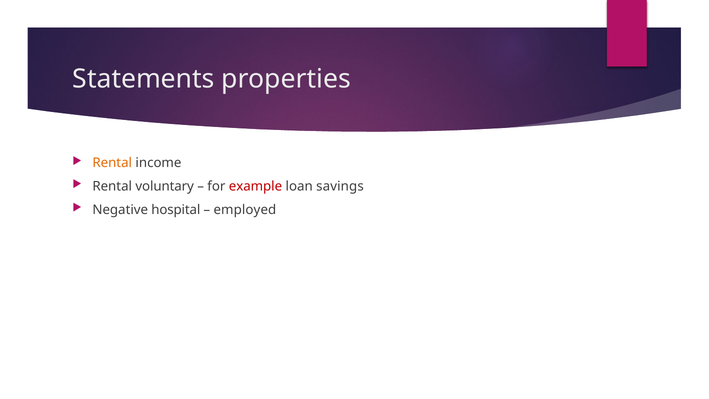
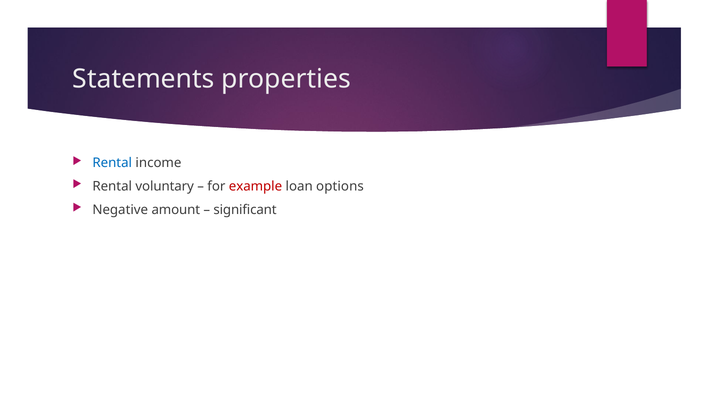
Rental colour: orange -> blue (112, 163)
savings: savings -> options (340, 186)
hospital: hospital -> amount (176, 210)
employed: employed -> significant (245, 210)
